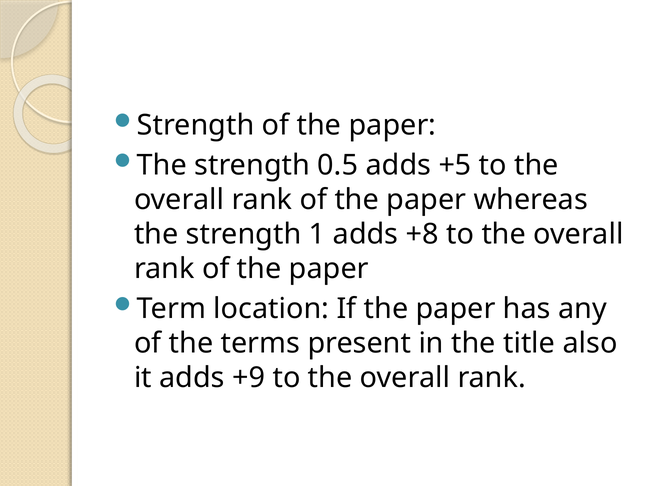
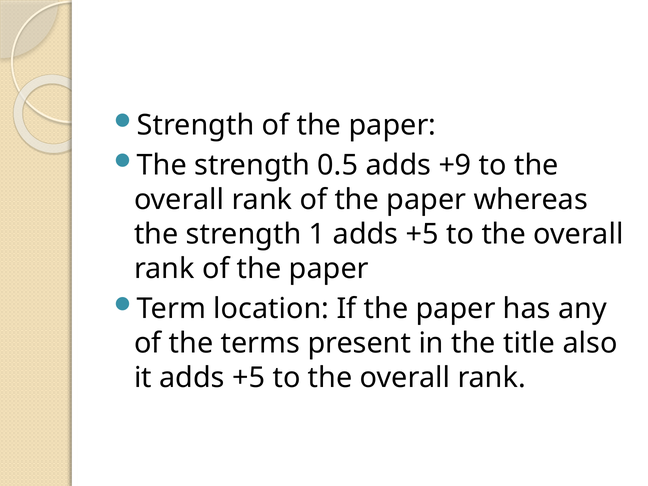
+5: +5 -> +9 (455, 165)
1 adds +8: +8 -> +5 (422, 234)
it adds +9: +9 -> +5 (249, 378)
